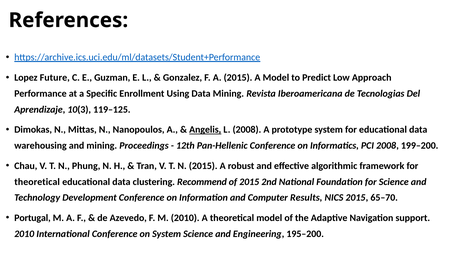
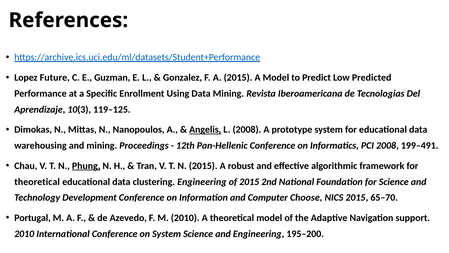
Approach: Approach -> Predicted (372, 78)
199–200: 199–200 -> 199–491 (420, 145)
Phung underline: none -> present (86, 166)
clustering Recommend: Recommend -> Engineering (202, 181)
Results: Results -> Choose (306, 197)
